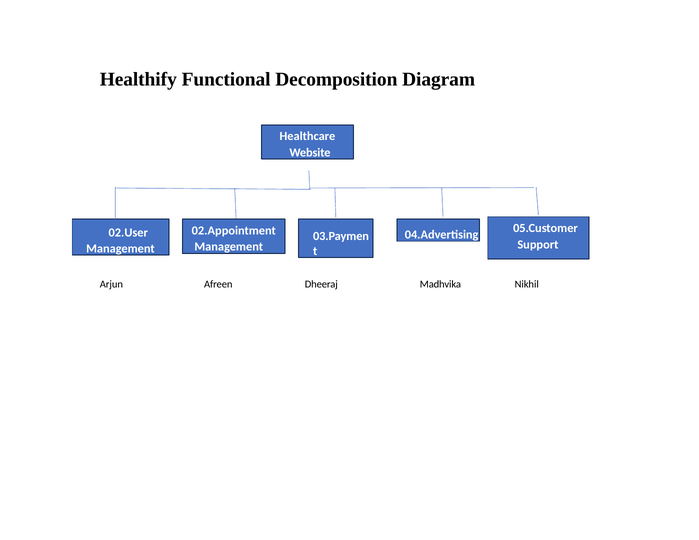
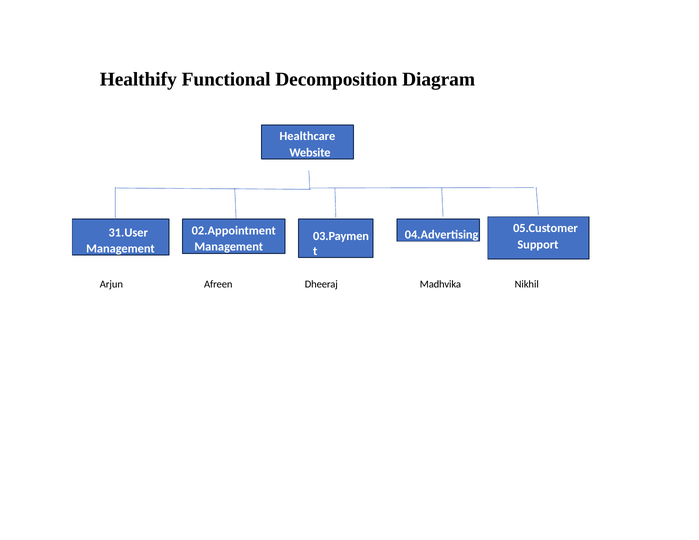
02.User: 02.User -> 31.User (128, 233)
